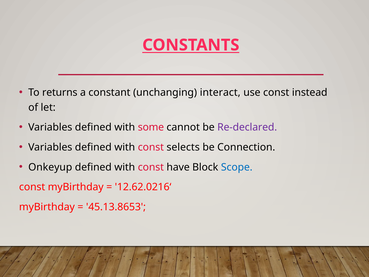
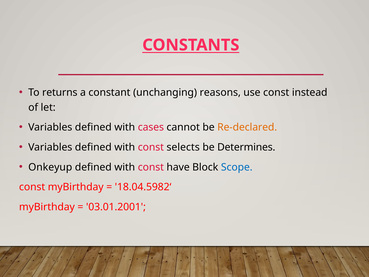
interact: interact -> reasons (220, 93)
some: some -> cases (151, 127)
Re-declared colour: purple -> orange (247, 127)
Connection: Connection -> Determines (246, 147)
12.62.0216‘: 12.62.0216‘ -> 18.04.5982‘ (143, 187)
45.13.8653: 45.13.8653 -> 03.01.2001 (116, 207)
